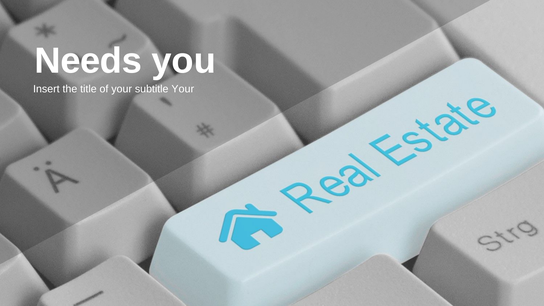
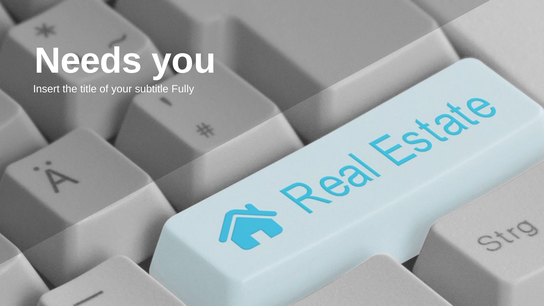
subtitle Your: Your -> Fully (183, 89)
